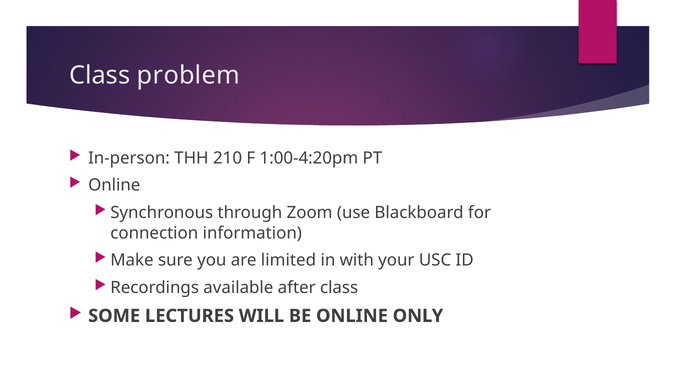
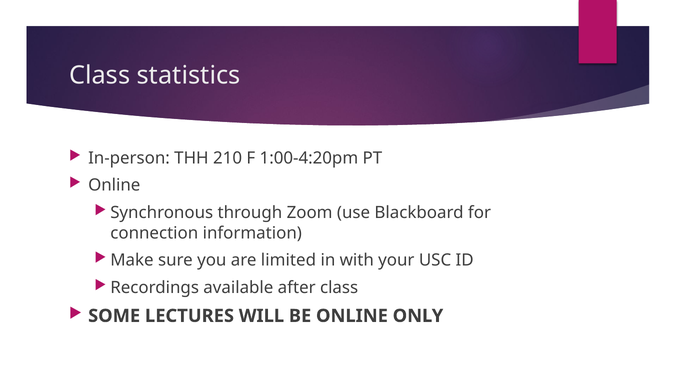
problem: problem -> statistics (189, 75)
